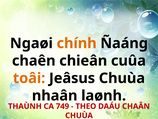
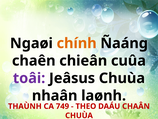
toâi colour: orange -> purple (29, 78)
